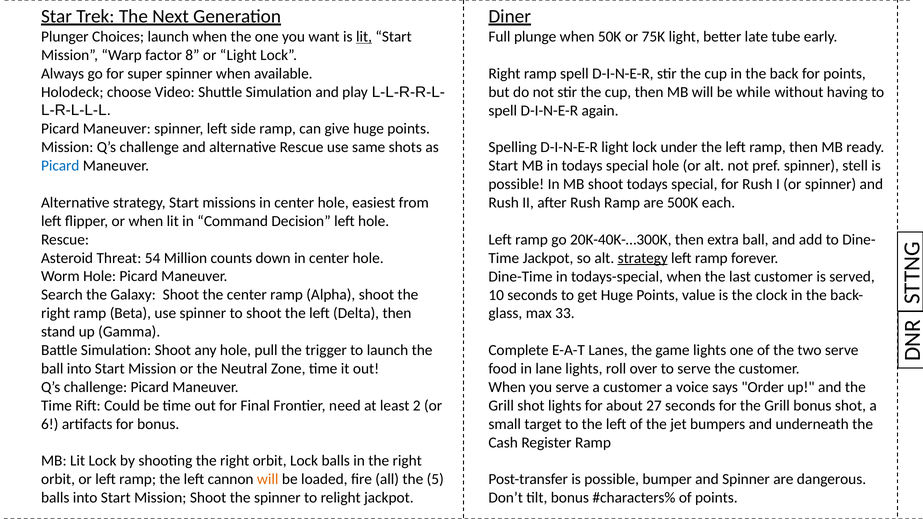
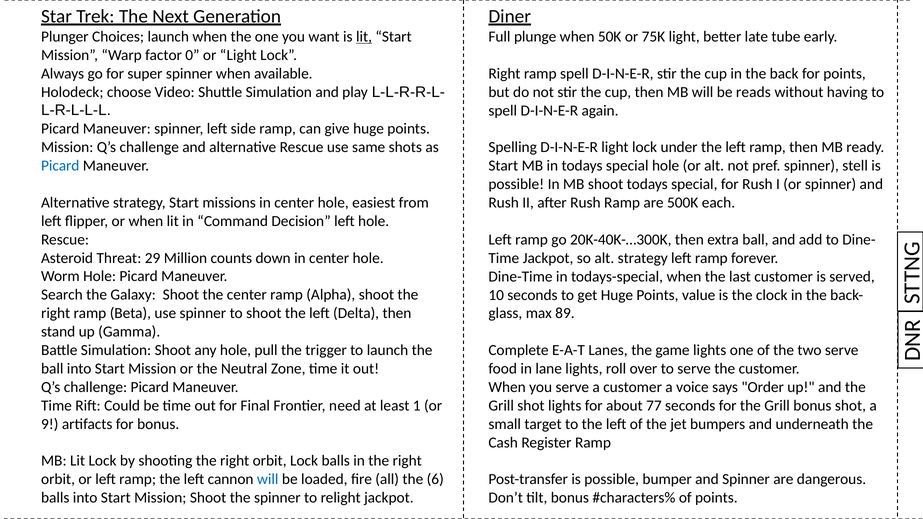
8: 8 -> 0 (192, 55)
while: while -> reads (753, 92)
54: 54 -> 29 (153, 258)
strategy underline: present -> none (643, 258)
33: 33 -> 89 (565, 314)
2: 2 -> 1 (417, 406)
27: 27 -> 77 (654, 406)
6: 6 -> 9 (50, 424)
will colour: orange -> blue (268, 479)
5: 5 -> 6 (435, 479)
